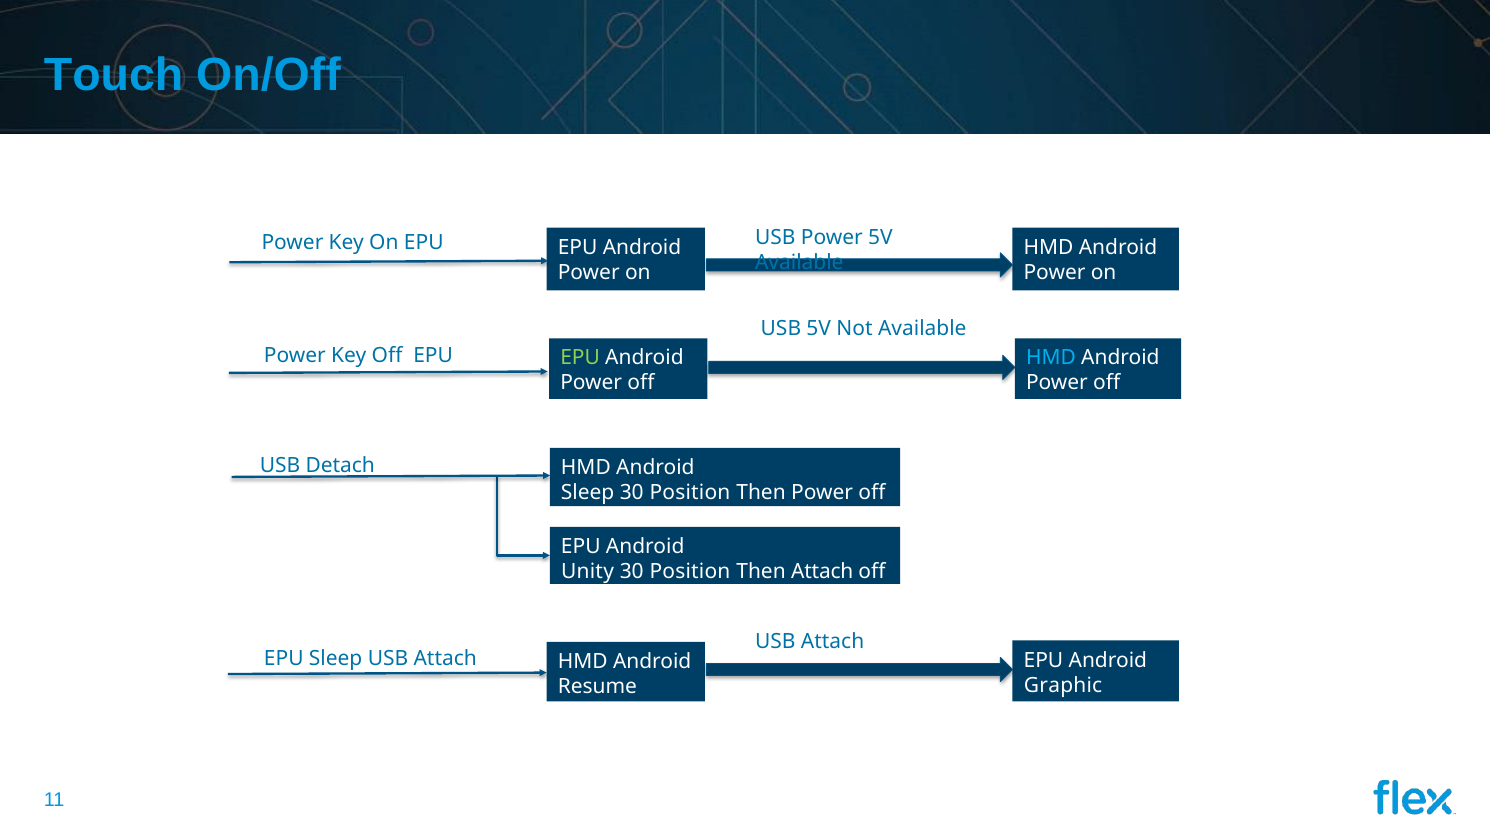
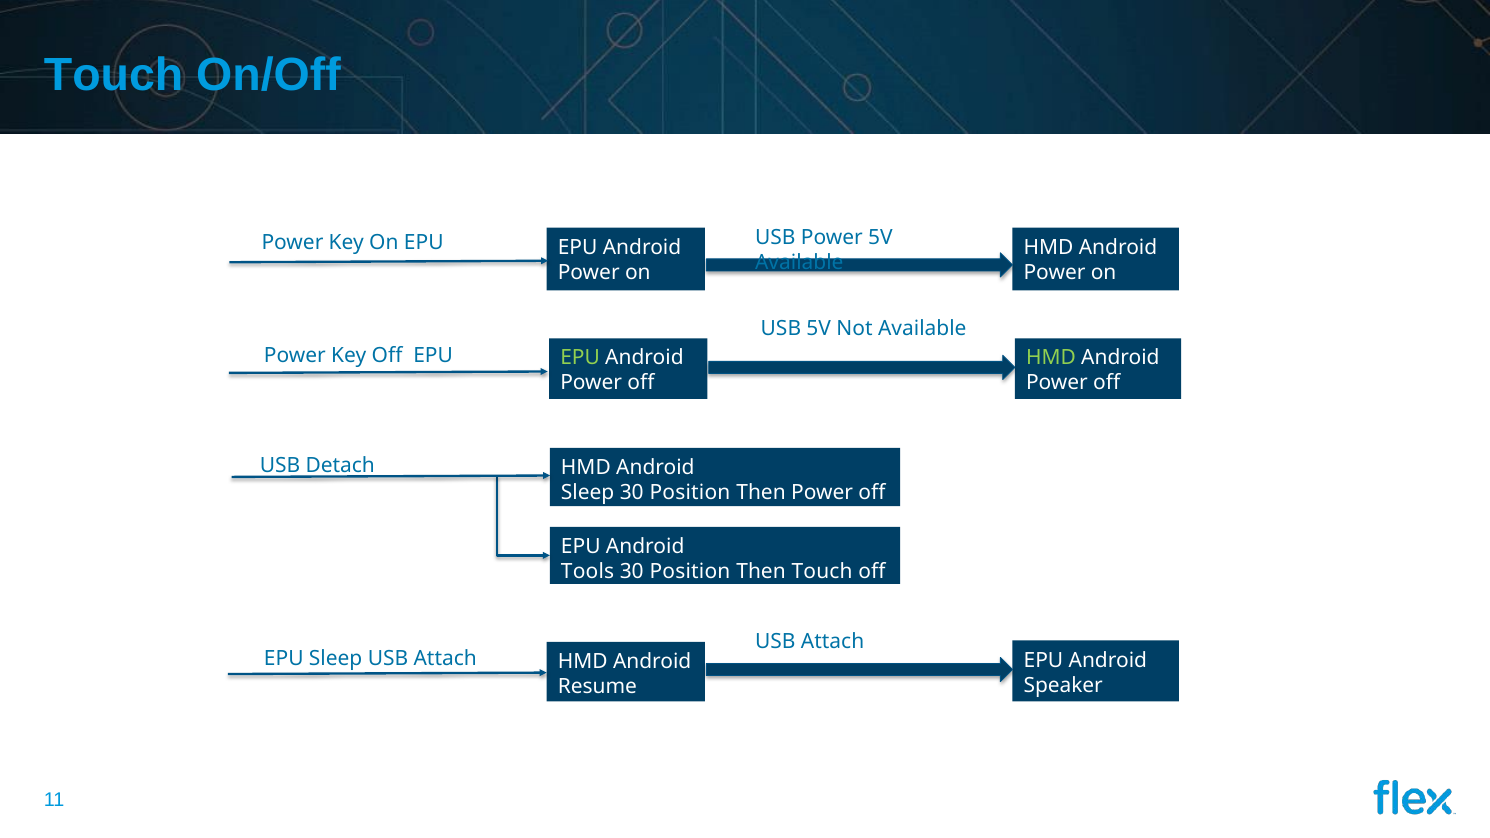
HMD colour: light blue -> light green (1051, 358)
Unity: Unity -> Tools (588, 572)
Then Attach: Attach -> Touch (822, 572)
Graphic: Graphic -> Speaker (1063, 685)
